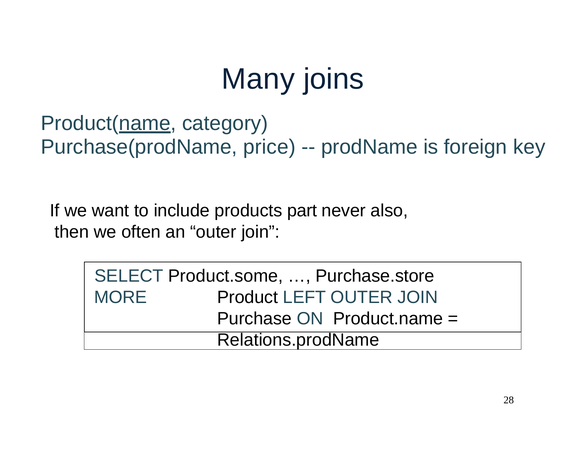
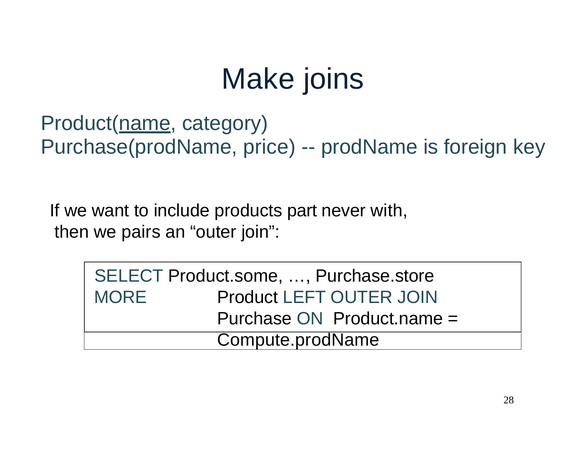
Many: Many -> Make (258, 79)
also: also -> with (389, 211)
often: often -> pairs (141, 232)
Relations.prodName: Relations.prodName -> Compute.prodName (298, 340)
